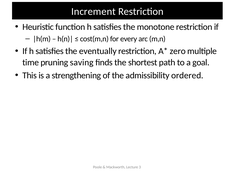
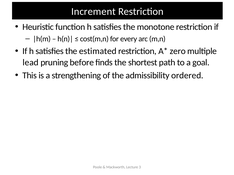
eventually: eventually -> estimated (98, 51)
time: time -> lead (31, 63)
saving: saving -> before (82, 63)
